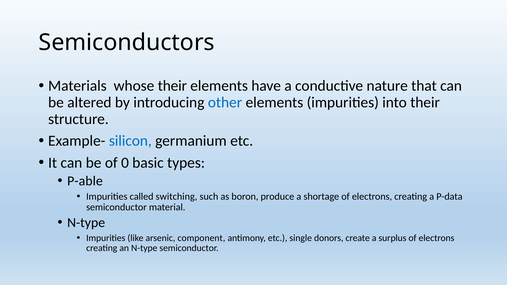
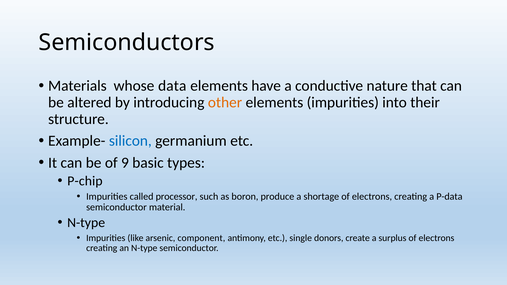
whose their: their -> data (172, 86)
other colour: blue -> orange (225, 103)
0: 0 -> 9 (125, 163)
P-able: P-able -> P-chip (85, 181)
switching: switching -> processor (177, 197)
